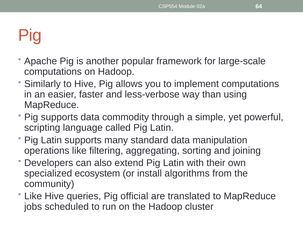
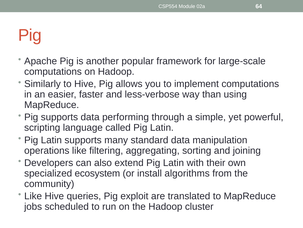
commodity: commodity -> performing (126, 117)
official: official -> exploit (134, 195)
